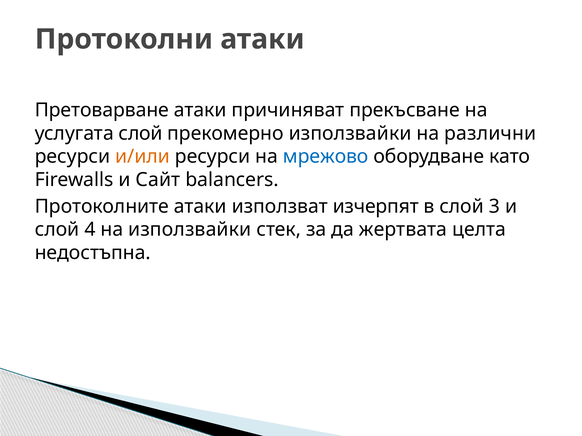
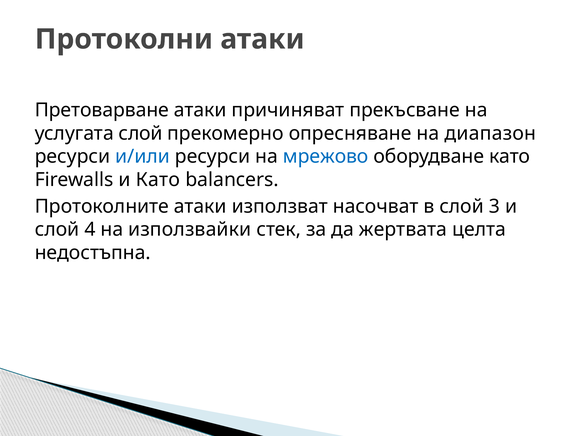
прекомерно използвайки: използвайки -> опресняване (350, 133)
различни: различни -> диапазон (490, 133)
и/или colour: orange -> blue (142, 157)
и Сайт: Сайт -> Като (158, 180)
изчерпят: изчерпят -> насочват (376, 207)
